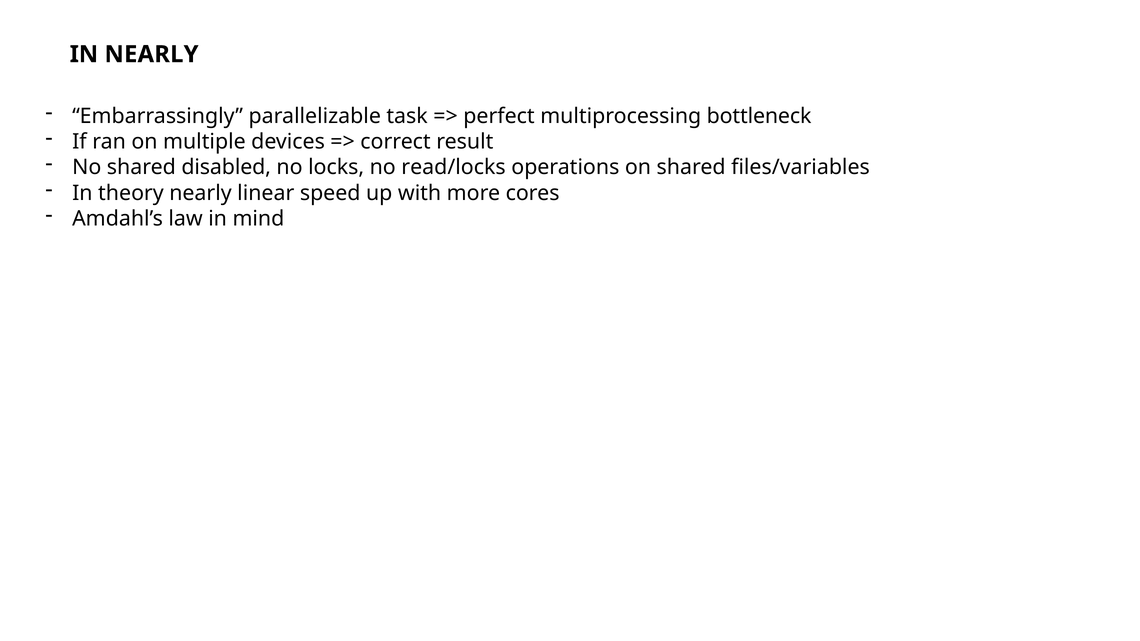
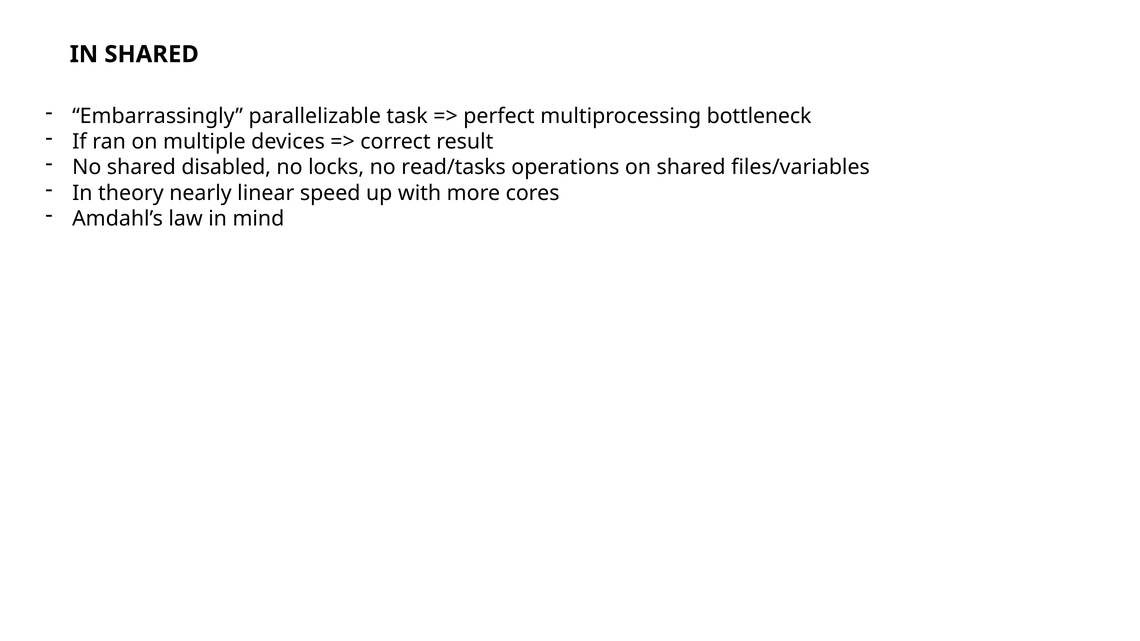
IN NEARLY: NEARLY -> SHARED (152, 54)
read/locks: read/locks -> read/tasks (454, 167)
